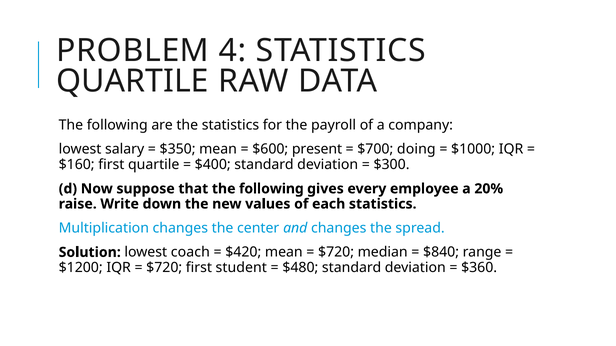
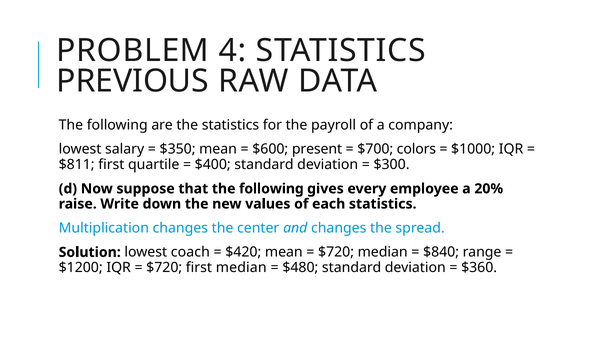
QUARTILE: QUARTILE -> PREVIOUS (133, 82)
doing: doing -> colors (416, 150)
$160: $160 -> $811 (77, 165)
first student: student -> median (241, 268)
